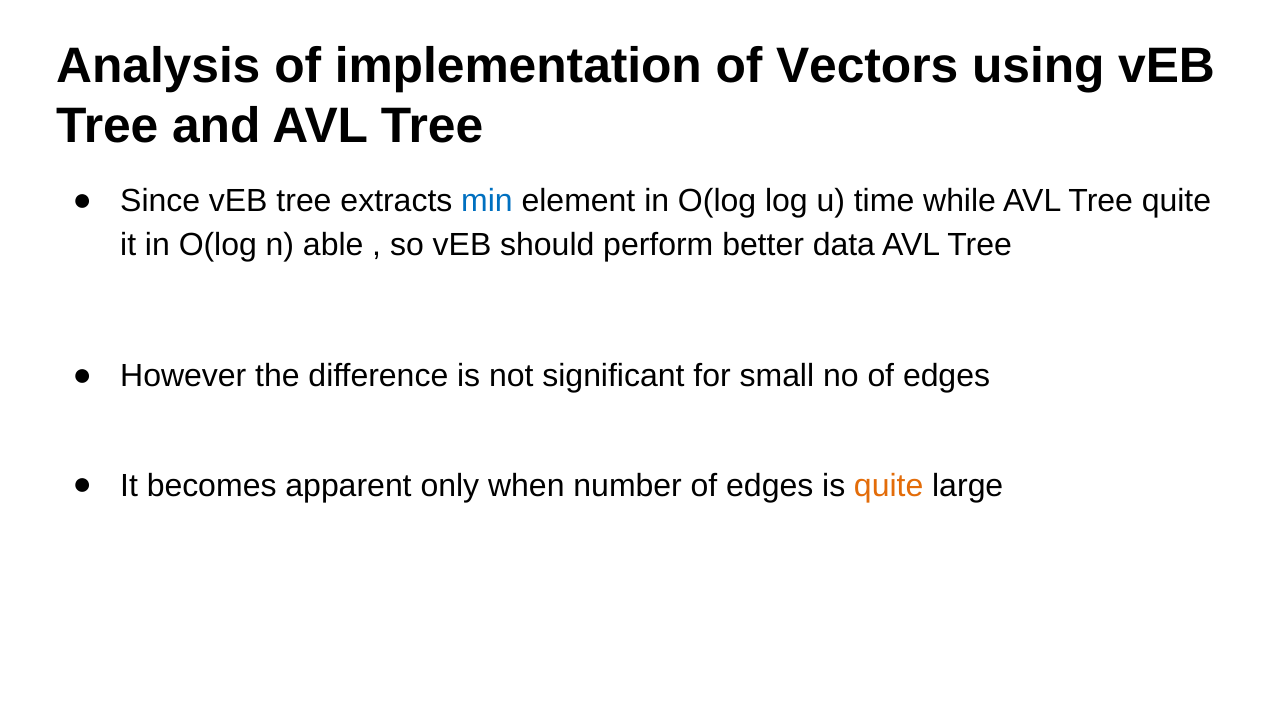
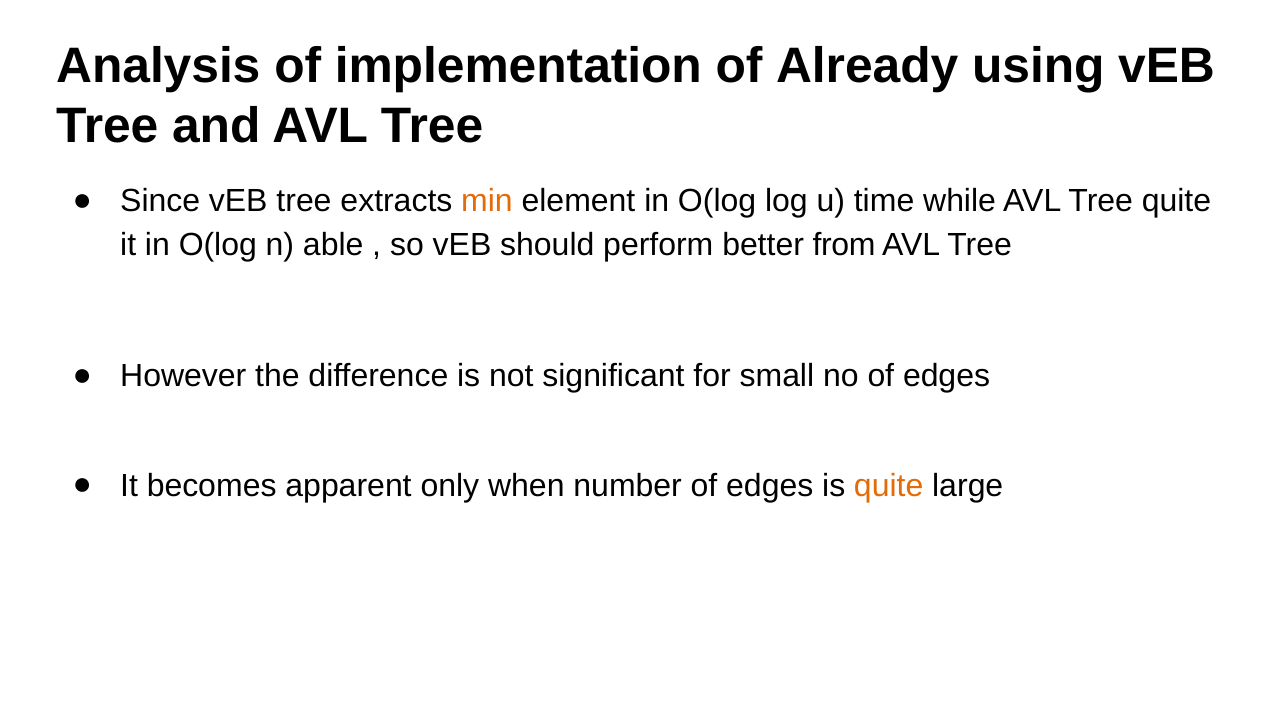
Vectors: Vectors -> Already (867, 66)
min colour: blue -> orange (487, 201)
data: data -> from (844, 245)
